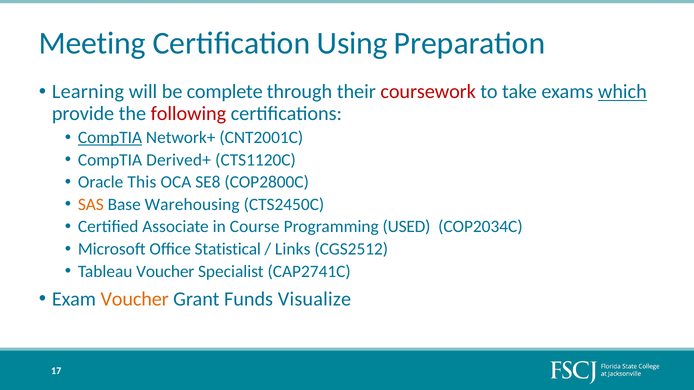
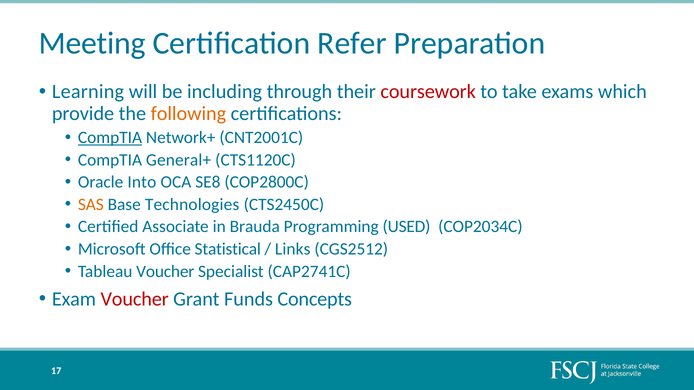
Using: Using -> Refer (352, 43)
complete: complete -> including (225, 92)
which underline: present -> none (622, 92)
following colour: red -> orange (188, 114)
Derived+: Derived+ -> General+ (179, 160)
This: This -> Into (142, 182)
Warehousing: Warehousing -> Technologies (192, 205)
Course: Course -> Brauda (255, 227)
Voucher colour: orange -> red (135, 299)
Visualize: Visualize -> Concepts (315, 299)
